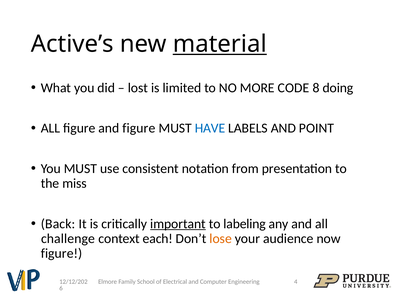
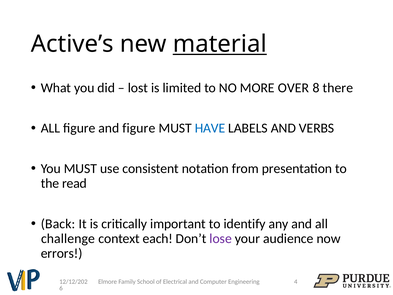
CODE: CODE -> OVER (293, 88)
doing: doing -> there (338, 88)
POINT: POINT -> VERBS (317, 128)
miss: miss -> read (74, 183)
important underline: present -> none (178, 224)
labeling: labeling -> identify (245, 224)
lose colour: orange -> purple (221, 238)
figure: figure -> errors (62, 253)
